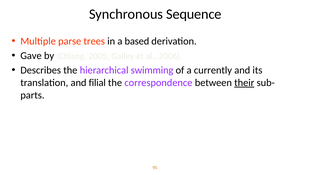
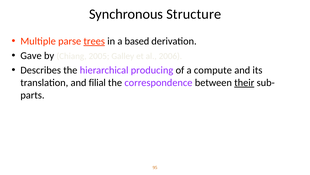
Sequence: Sequence -> Structure (194, 14)
trees underline: none -> present (94, 41)
swimming: swimming -> producing (152, 70)
currently: currently -> compute (213, 70)
